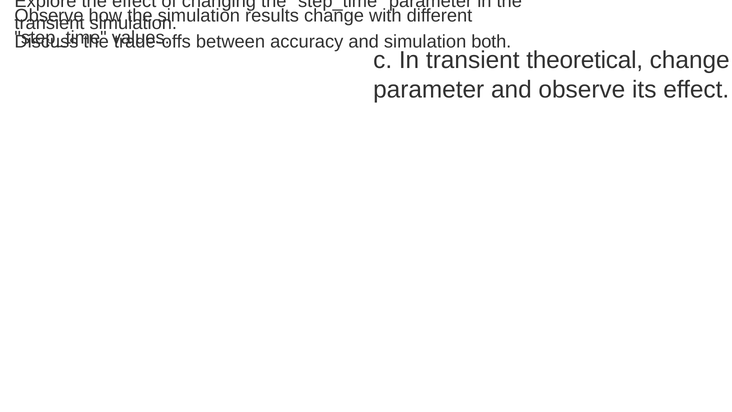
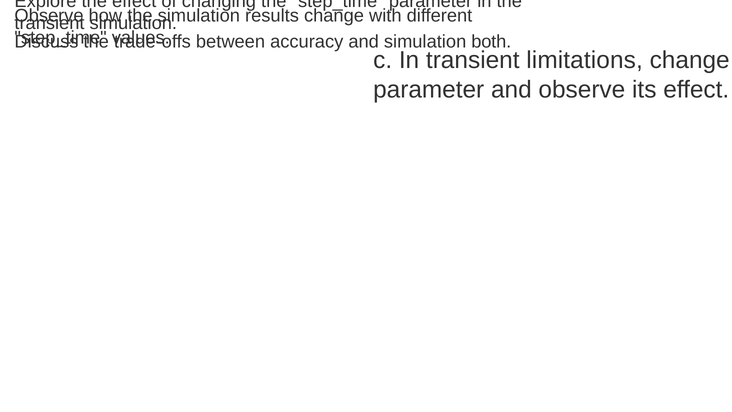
theoretical: theoretical -> limitations (585, 60)
